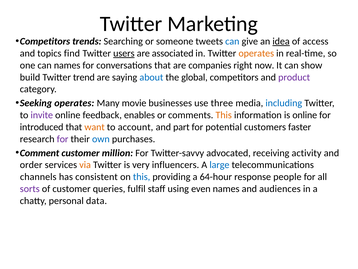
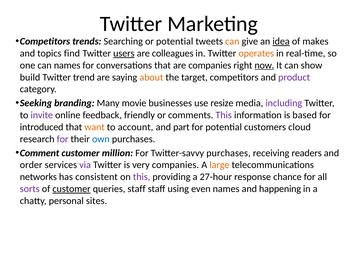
or someone: someone -> potential (175, 41)
can colour: blue -> orange (232, 41)
access: access -> makes (315, 41)
associated: associated -> colleagues (173, 53)
now underline: none -> present (264, 65)
about colour: blue -> orange (151, 77)
global: global -> target (194, 77)
Seeking operates: operates -> branding (74, 103)
three: three -> resize (222, 103)
including colour: blue -> purple (284, 103)
enables: enables -> friendly (139, 115)
This colour: orange -> purple (224, 115)
is online: online -> based (305, 115)
faster: faster -> cloud (300, 127)
Twitter-savvy advocated: advocated -> purchases (228, 153)
activity: activity -> readers (307, 153)
via colour: orange -> purple (85, 165)
very influencers: influencers -> companies (175, 165)
large colour: blue -> orange (219, 165)
channels: channels -> networks (38, 177)
this colour: blue -> purple (142, 177)
64-hour: 64-hour -> 27-hour (216, 177)
people: people -> chance (287, 177)
customer underline: none -> present (72, 188)
queries fulfil: fulfil -> staff (137, 188)
audiences: audiences -> happening (280, 188)
data: data -> sites (97, 200)
